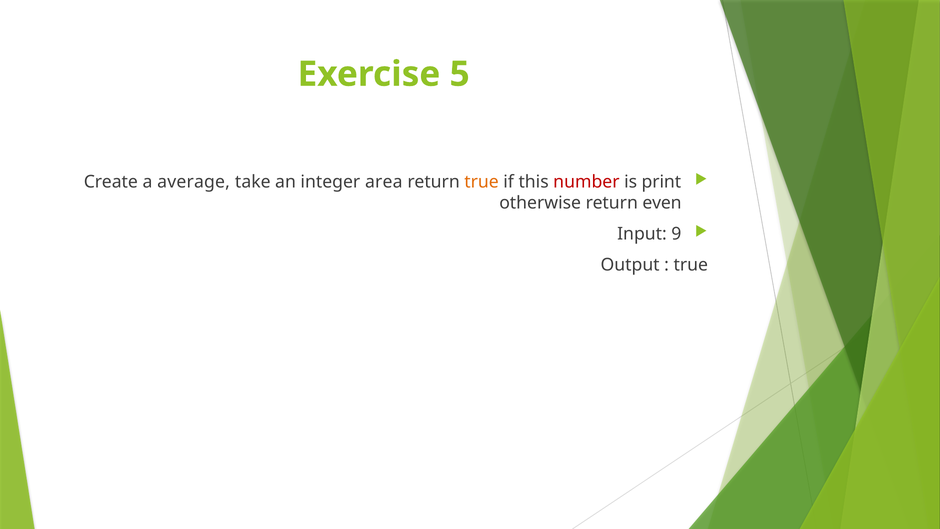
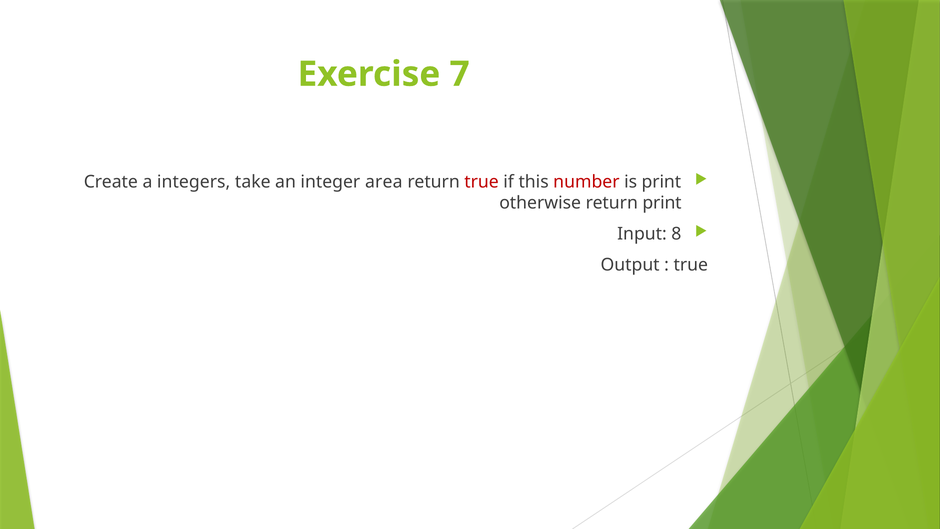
5: 5 -> 7 (460, 74)
average: average -> integers (194, 182)
true colour: orange -> red (482, 182)
return even: even -> print (662, 203)
9: 9 -> 8 (676, 234)
